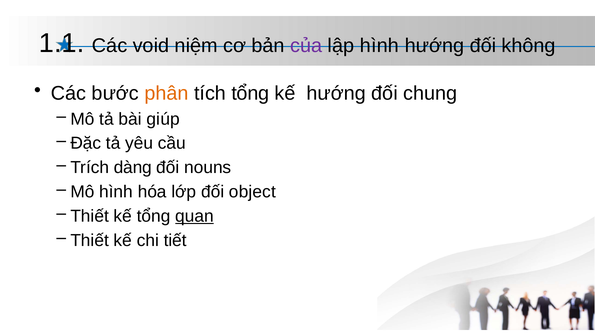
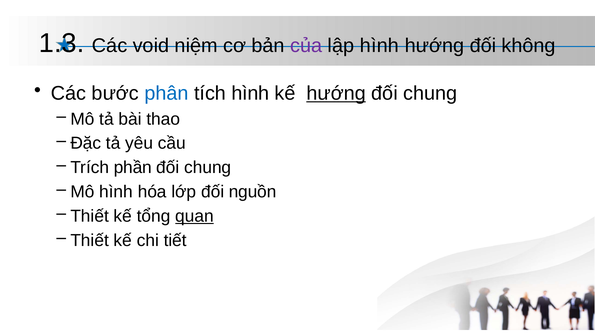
1.1: 1.1 -> 1.3 (62, 43)
phân colour: orange -> blue (166, 94)
tích tổng: tổng -> hình (250, 94)
hướng underline: none -> present (336, 94)
giúp: giúp -> thao (163, 119)
dàng: dàng -> phần (133, 168)
nouns: nouns -> chung (208, 168)
object: object -> nguồn (253, 192)
